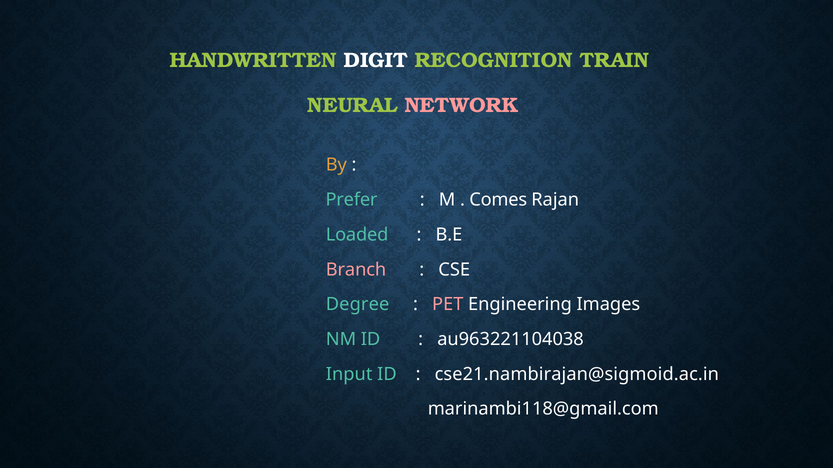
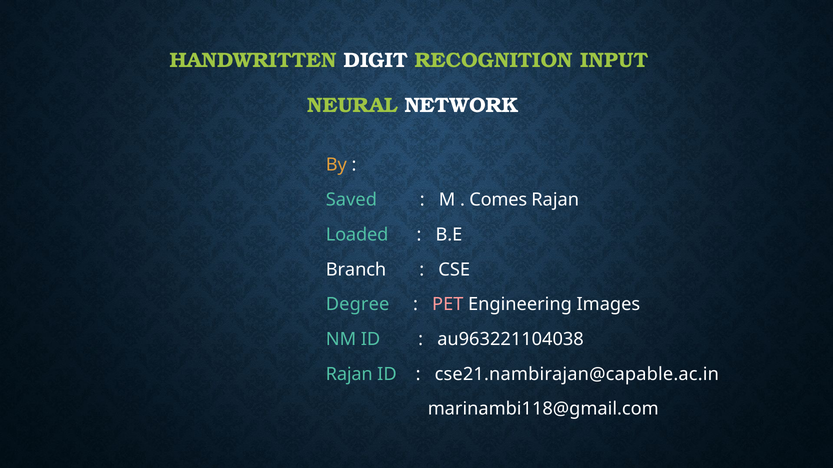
TRAIN: TRAIN -> INPUT (614, 60)
NETWORK colour: pink -> white (462, 105)
Prefer: Prefer -> Saved (351, 200)
Branch colour: pink -> white (356, 270)
Input: Input -> Rajan (349, 375)
cse21.nambirajan@sigmoid.ac.in: cse21.nambirajan@sigmoid.ac.in -> cse21.nambirajan@capable.ac.in (577, 375)
